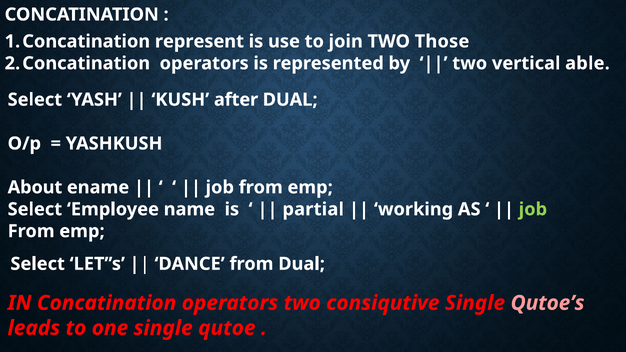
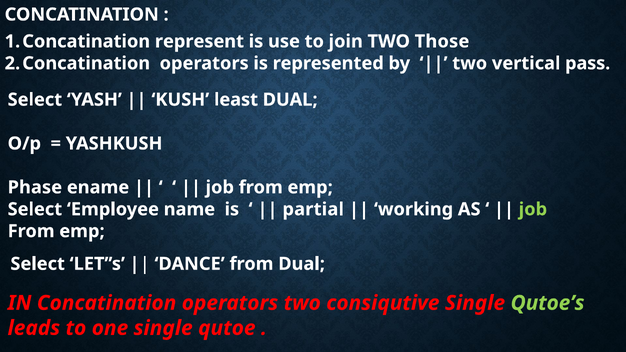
able: able -> pass (588, 63)
after: after -> least (236, 100)
About: About -> Phase (35, 187)
Qutoe’s colour: pink -> light green (548, 303)
